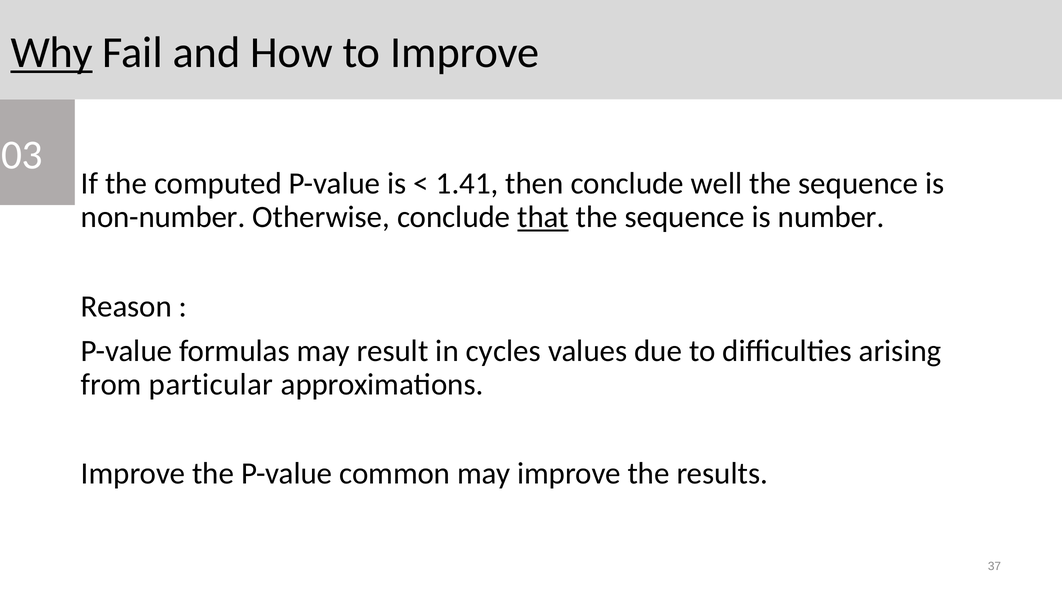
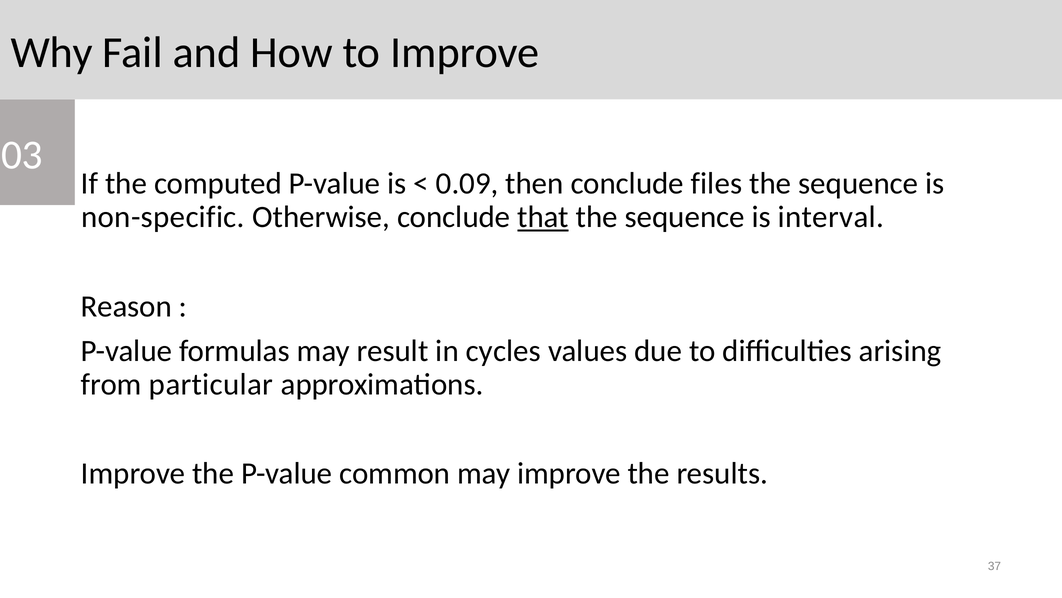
Why underline: present -> none (52, 53)
1.41: 1.41 -> 0.09 (467, 184)
well: well -> files (717, 184)
non-number: non-number -> non-specific (163, 217)
number: number -> interval (831, 217)
